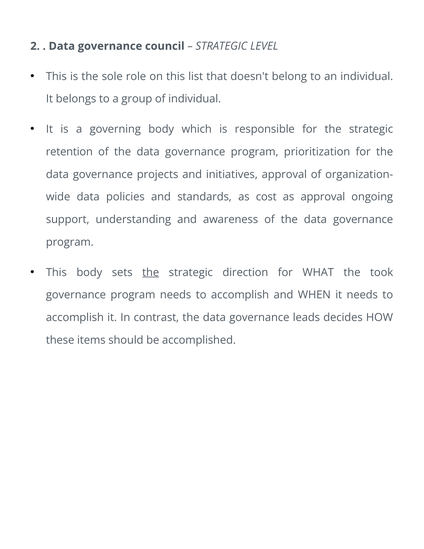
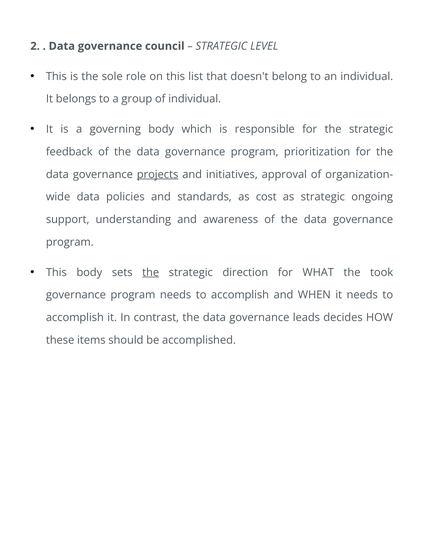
retention: retention -> feedback (69, 152)
projects underline: none -> present (158, 174)
as approval: approval -> strategic (323, 197)
